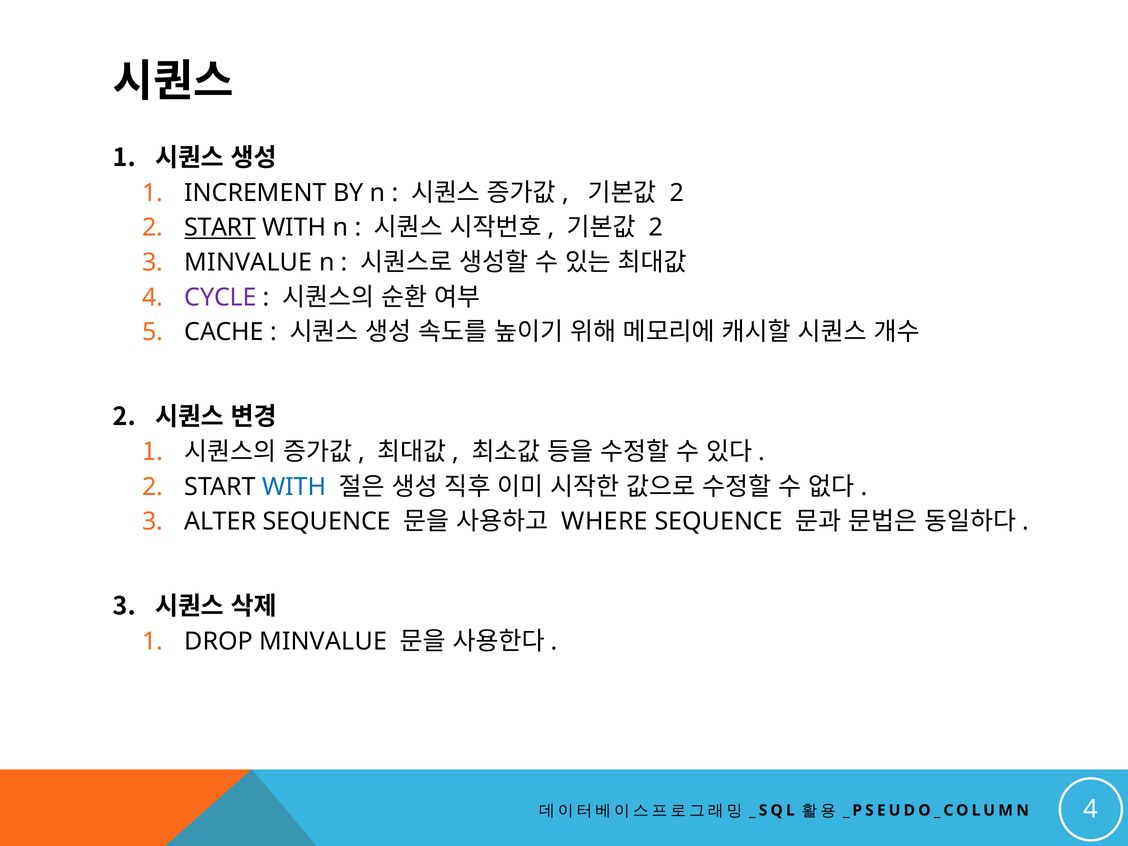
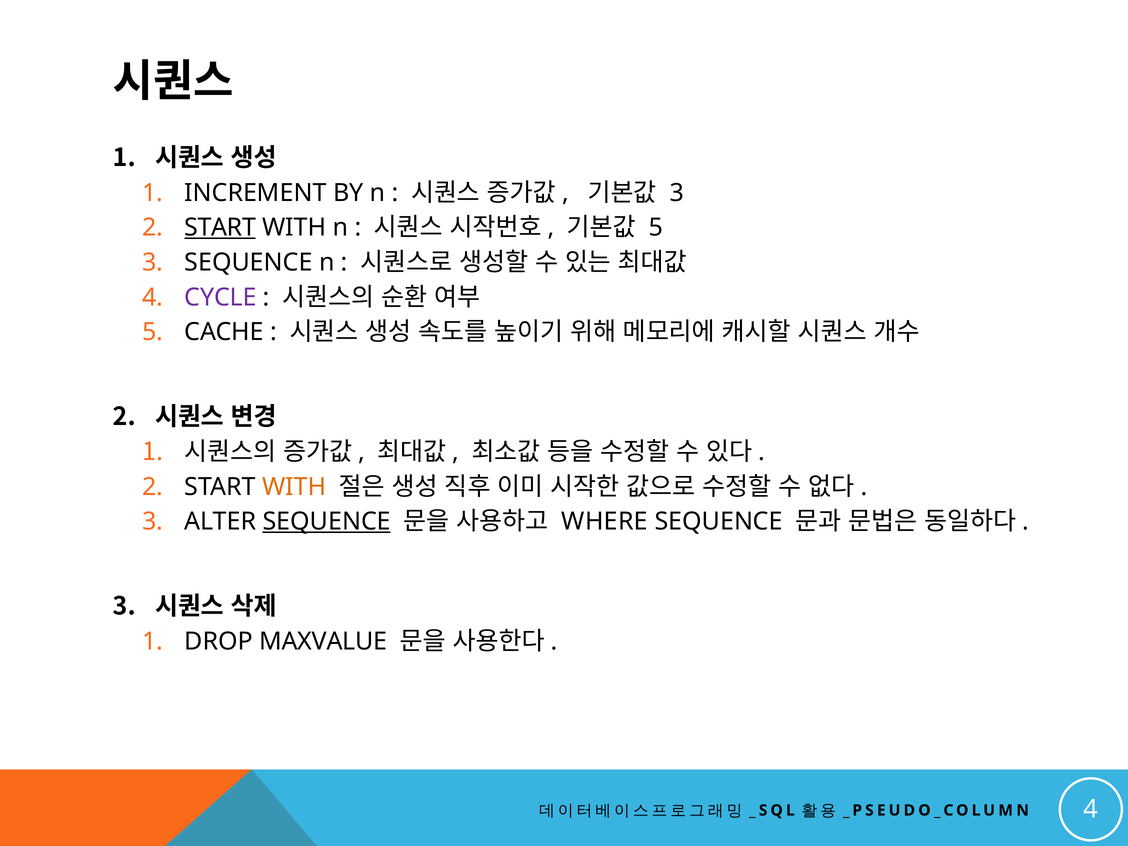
2: 2 -> 3 (677, 193)
2: 2 -> 5 (656, 228)
MINVALUE: MINVALUE -> SEQUENCE (249, 262)
WITH colour: blue -> orange (294, 487)
SEQUENCE underline: none -> present (327, 522)
DROP MINVALUE: MINVALUE -> MAXVALUE (323, 641)
